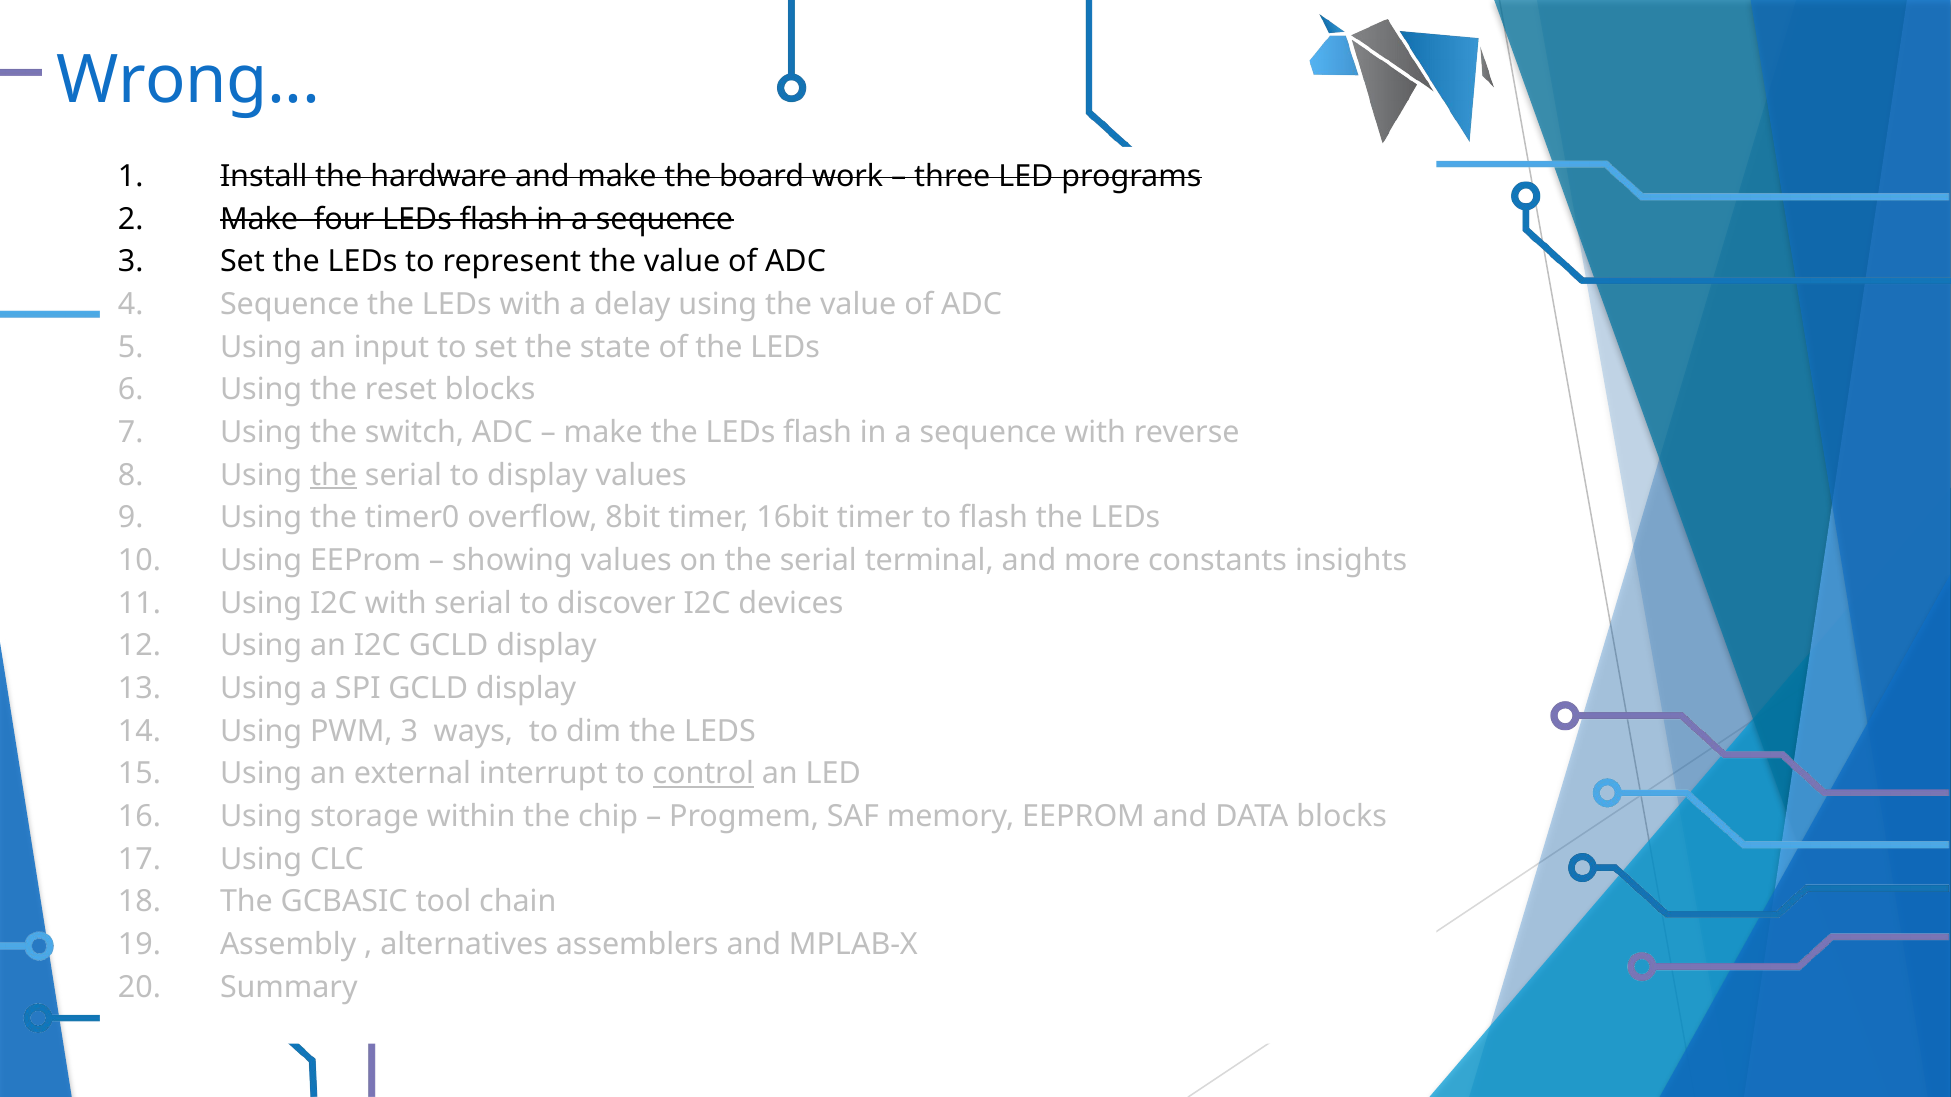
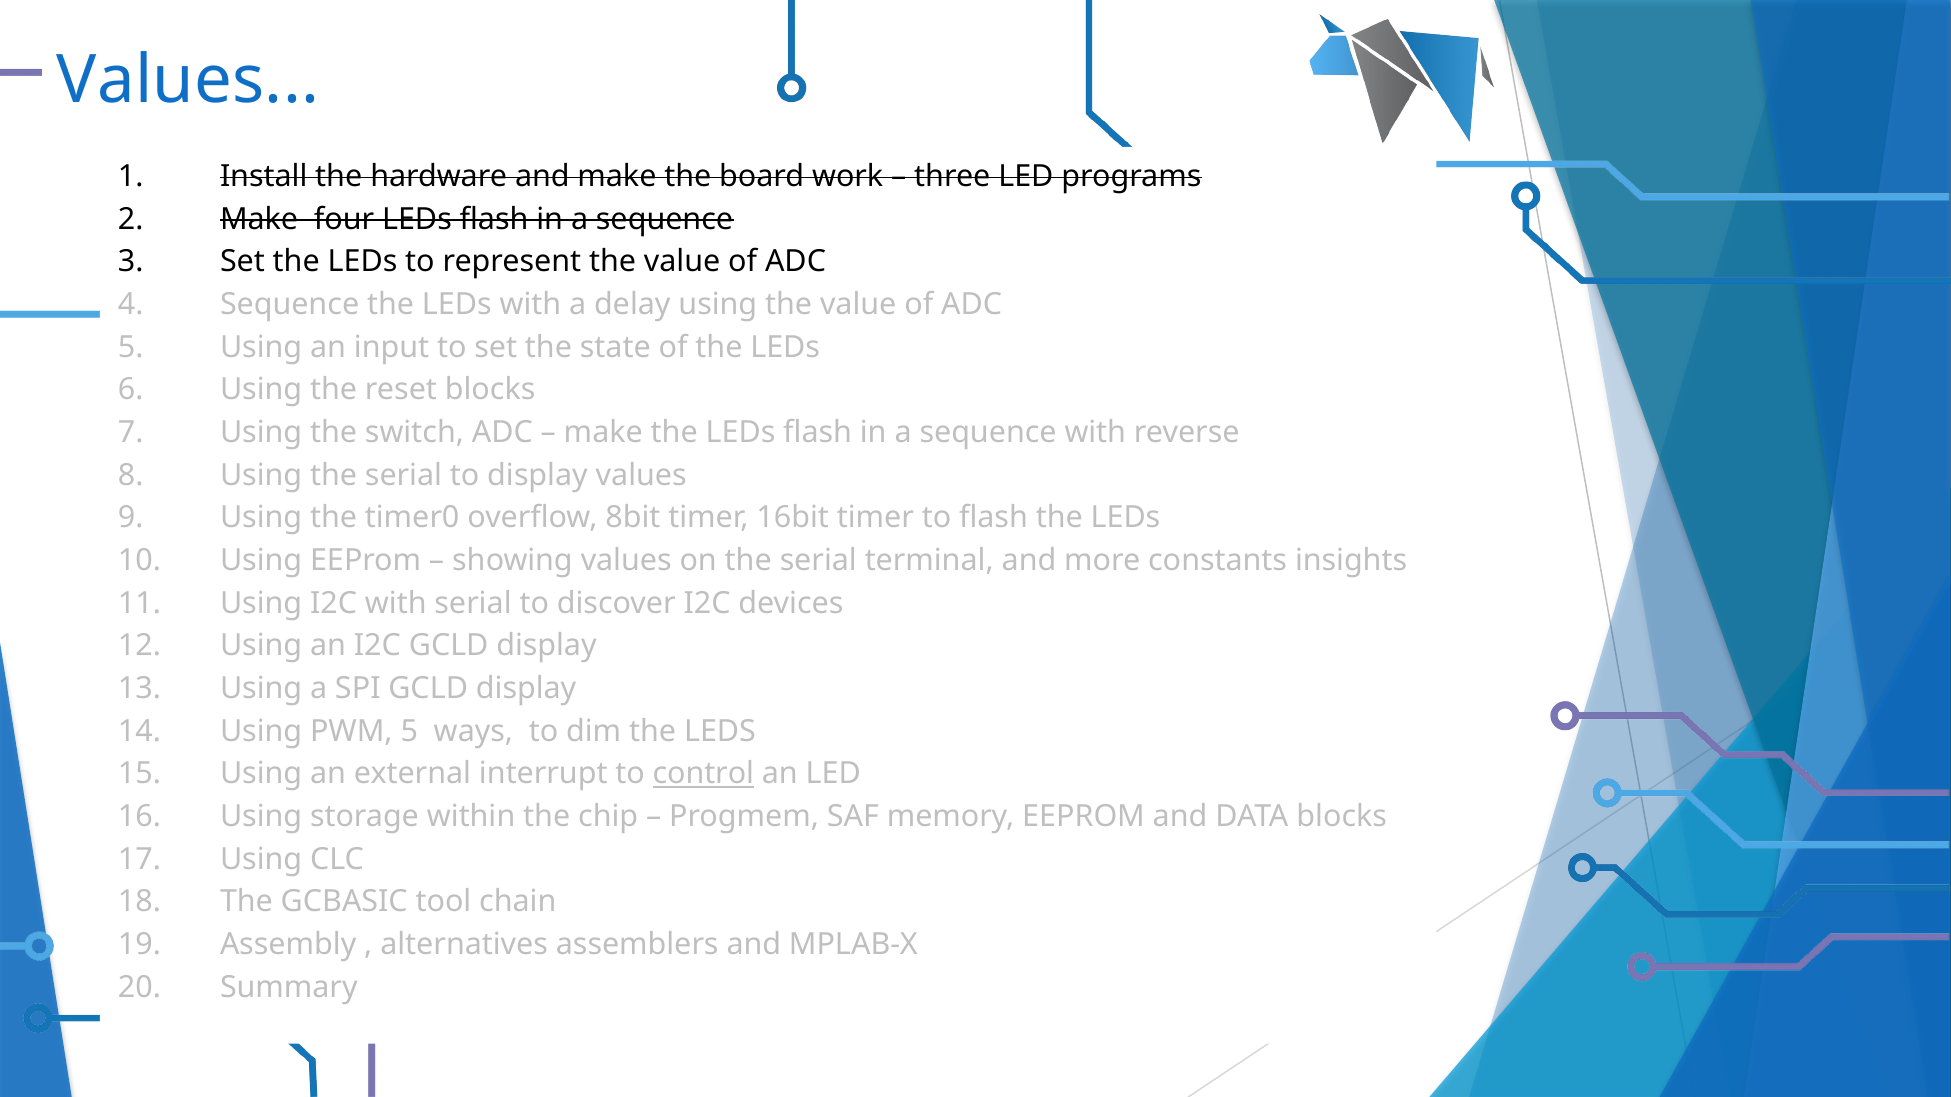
Wrong: Wrong -> Values (188, 81)
the underline: present -> none (334, 475)
PWM 3: 3 -> 5 (409, 731)
